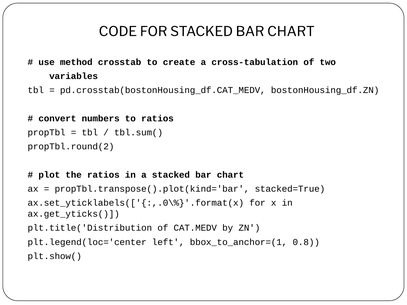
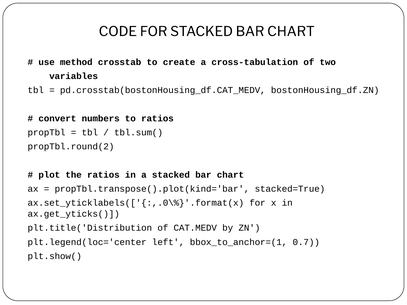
0.8: 0.8 -> 0.7 (306, 242)
